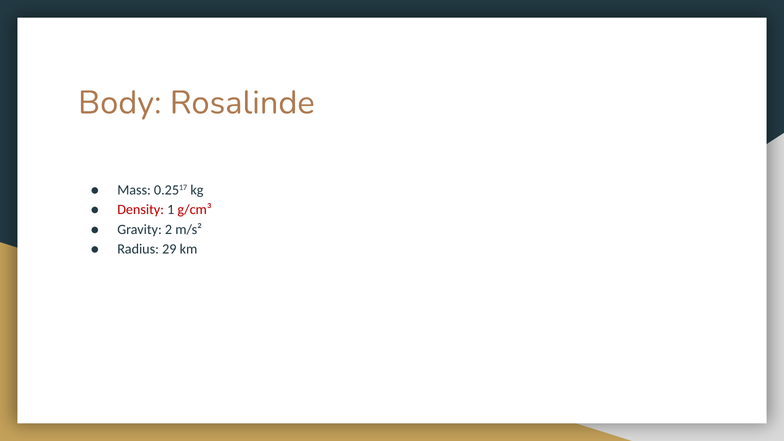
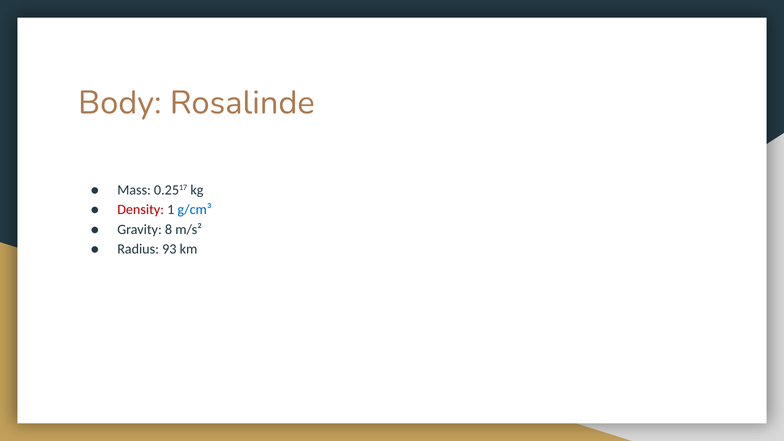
g/cm³ colour: red -> blue (195, 210)
2: 2 -> 8 (169, 230)
29: 29 -> 93 (169, 249)
